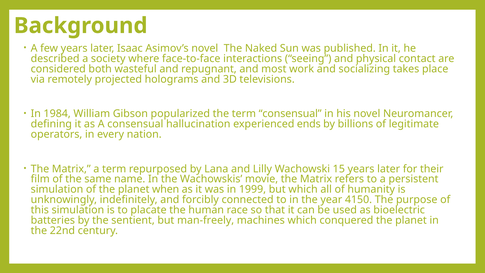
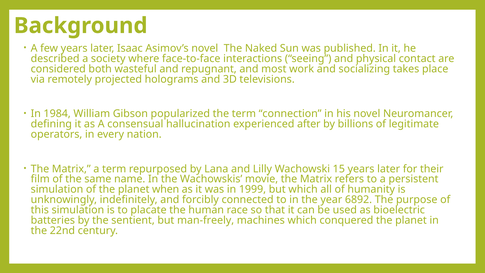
term consensual: consensual -> connection (290, 114)
ends: ends -> after (309, 124)
4150: 4150 -> 6892 (359, 200)
